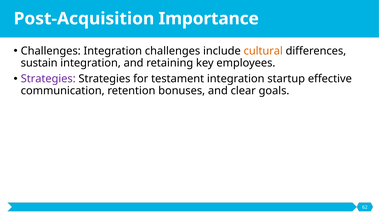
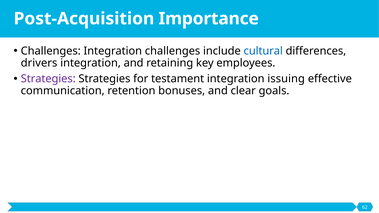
cultural colour: orange -> blue (263, 51)
sustain: sustain -> drivers (39, 63)
startup: startup -> issuing (286, 79)
